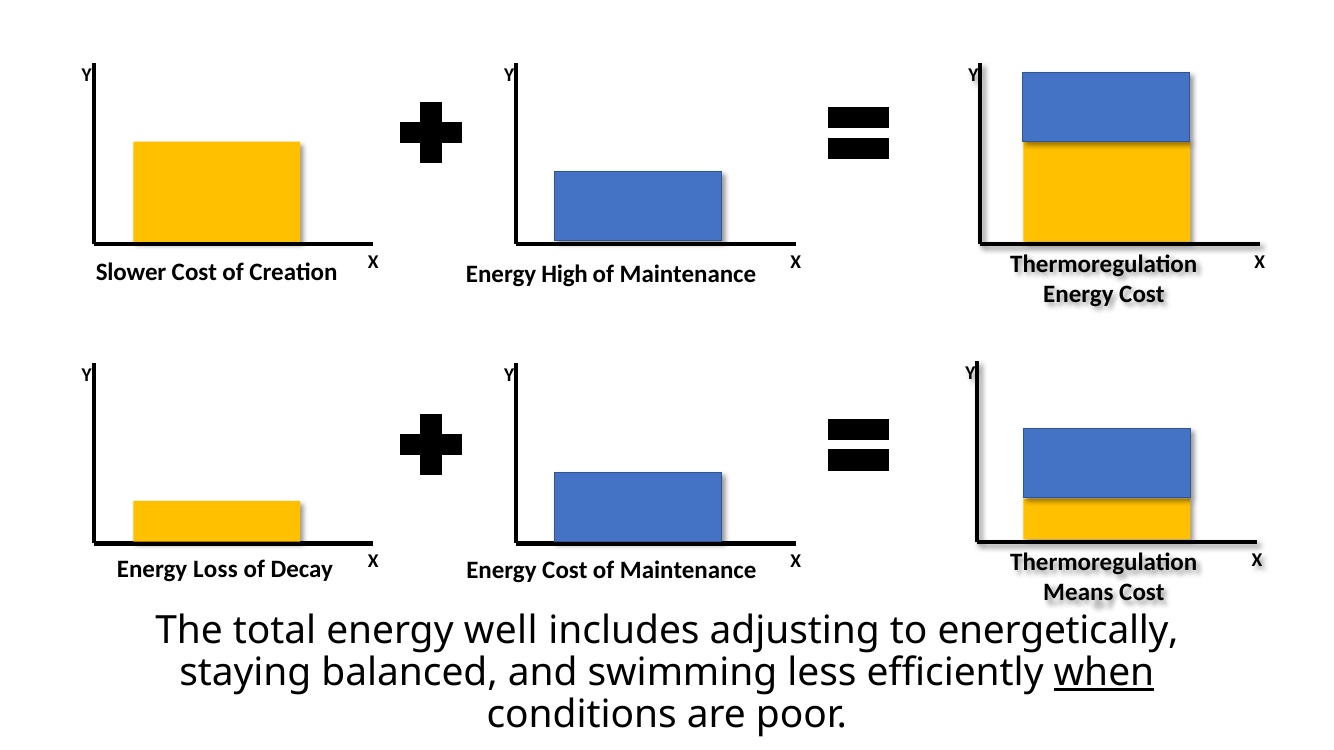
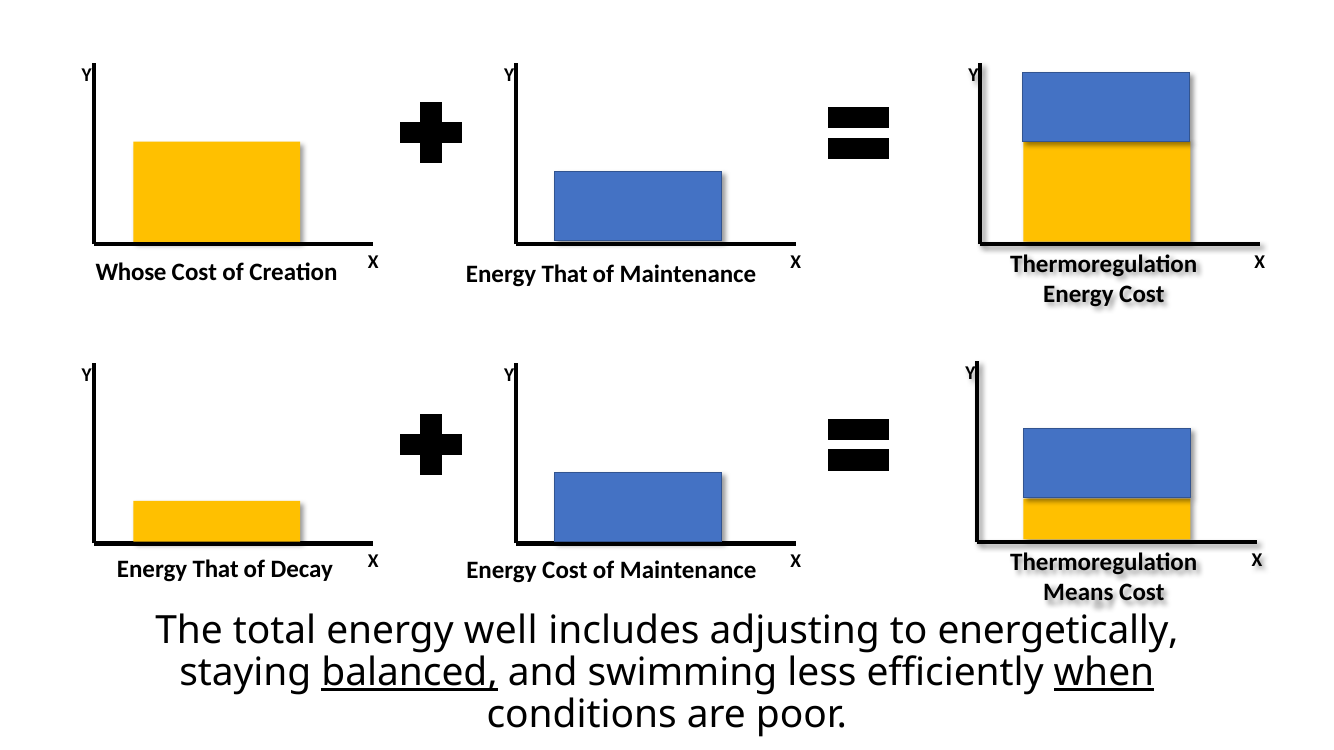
Slower: Slower -> Whose (131, 273)
High: High -> That (565, 274)
Loss: Loss -> That (216, 570)
balanced underline: none -> present (410, 673)
